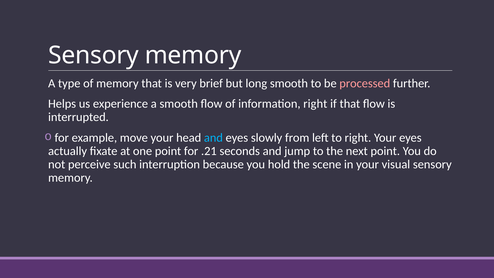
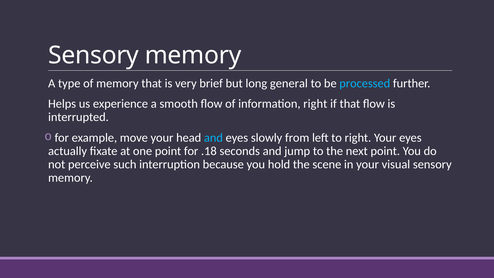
long smooth: smooth -> general (289, 83)
processed colour: pink -> light blue (365, 83)
.21: .21 -> .18 (209, 151)
